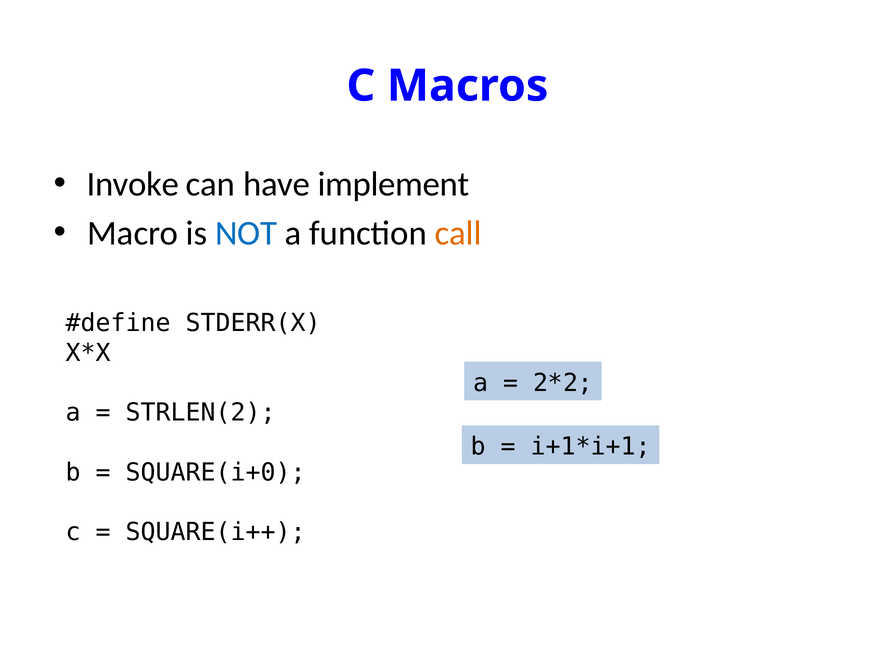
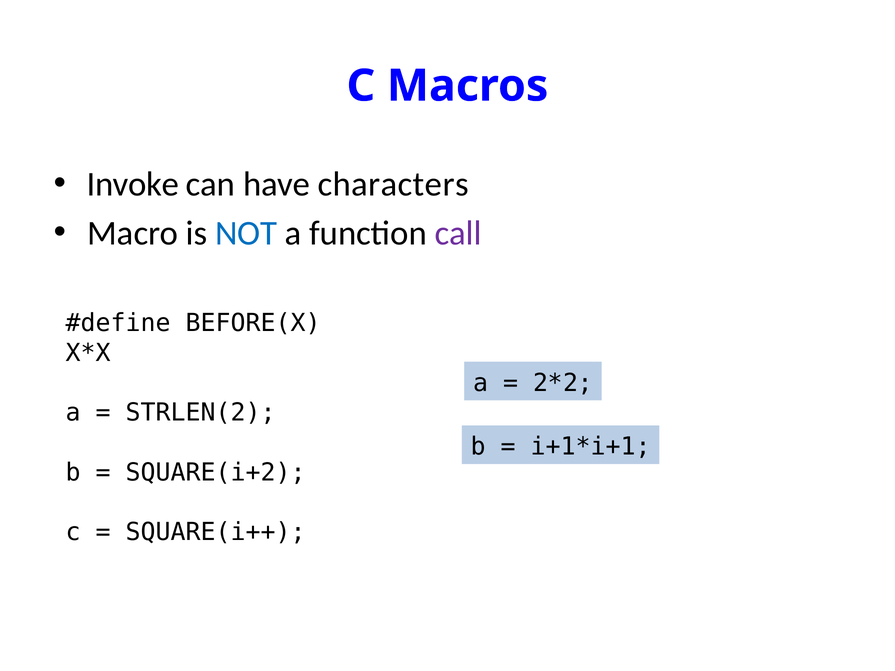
implement: implement -> characters (393, 184)
call colour: orange -> purple (458, 233)
STDERR(X: STDERR(X -> BEFORE(X (253, 323)
SQUARE(i+0: SQUARE(i+0 -> SQUARE(i+2 (216, 473)
